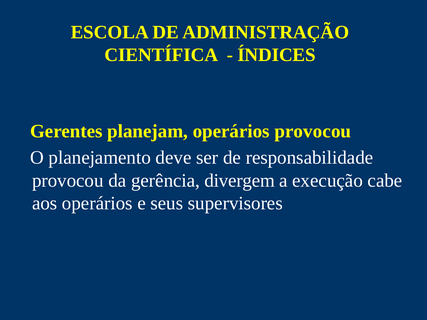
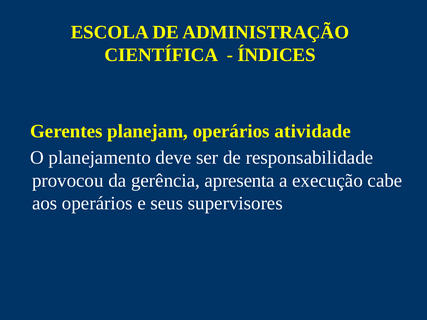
operários provocou: provocou -> atividade (313, 131)
divergem: divergem -> apresenta (240, 181)
